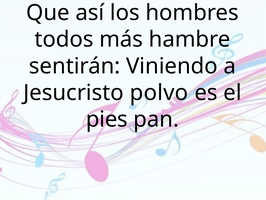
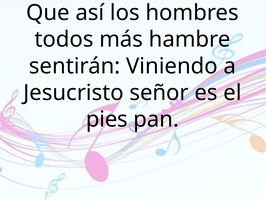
polvo: polvo -> señor (159, 93)
